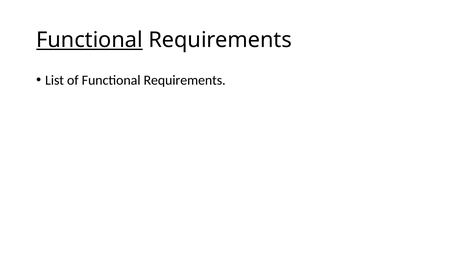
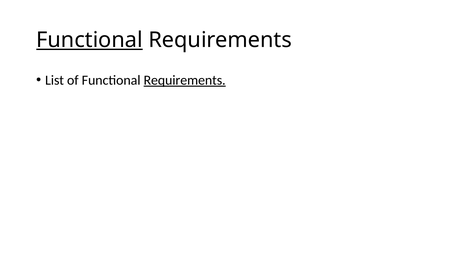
Requirements underline: none -> present (185, 80)
